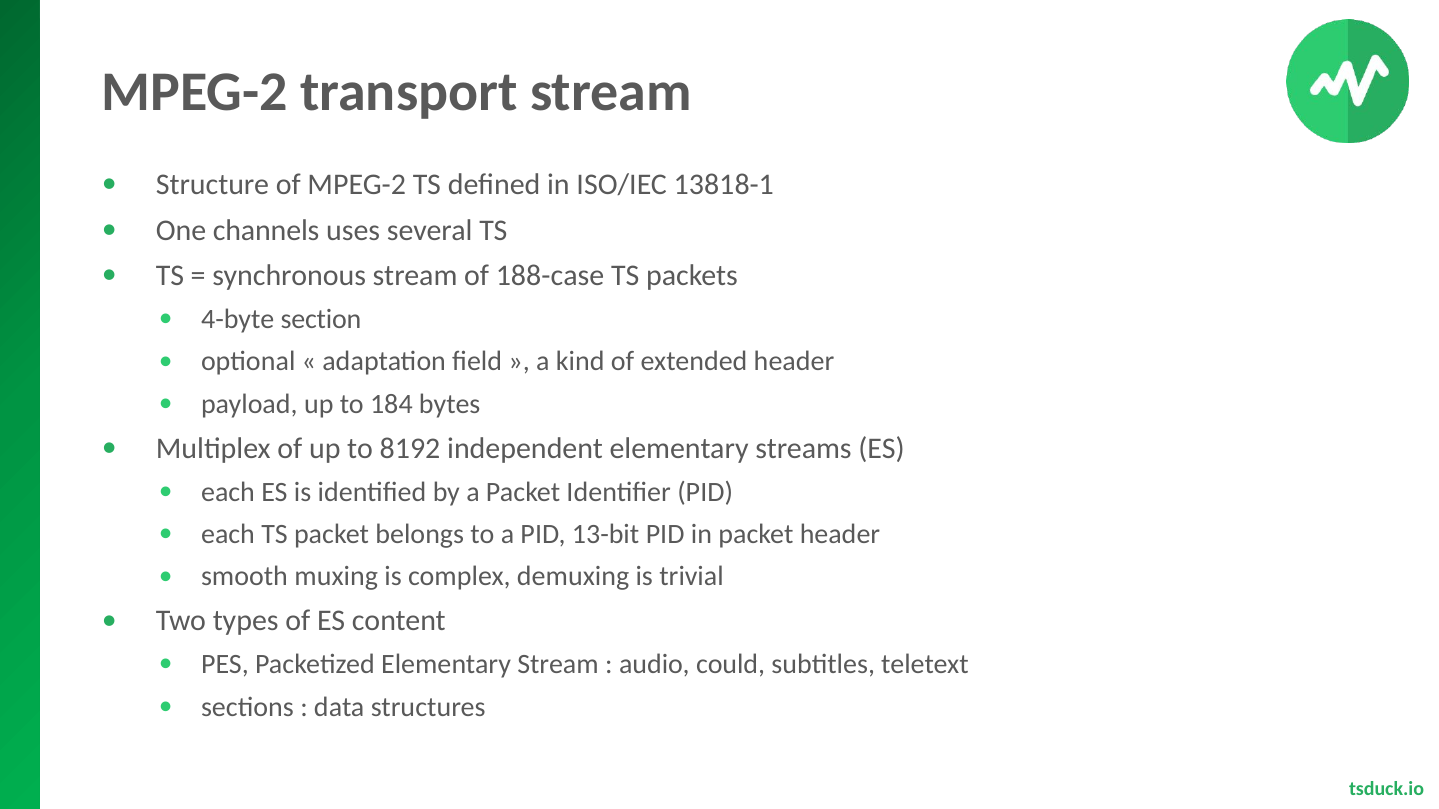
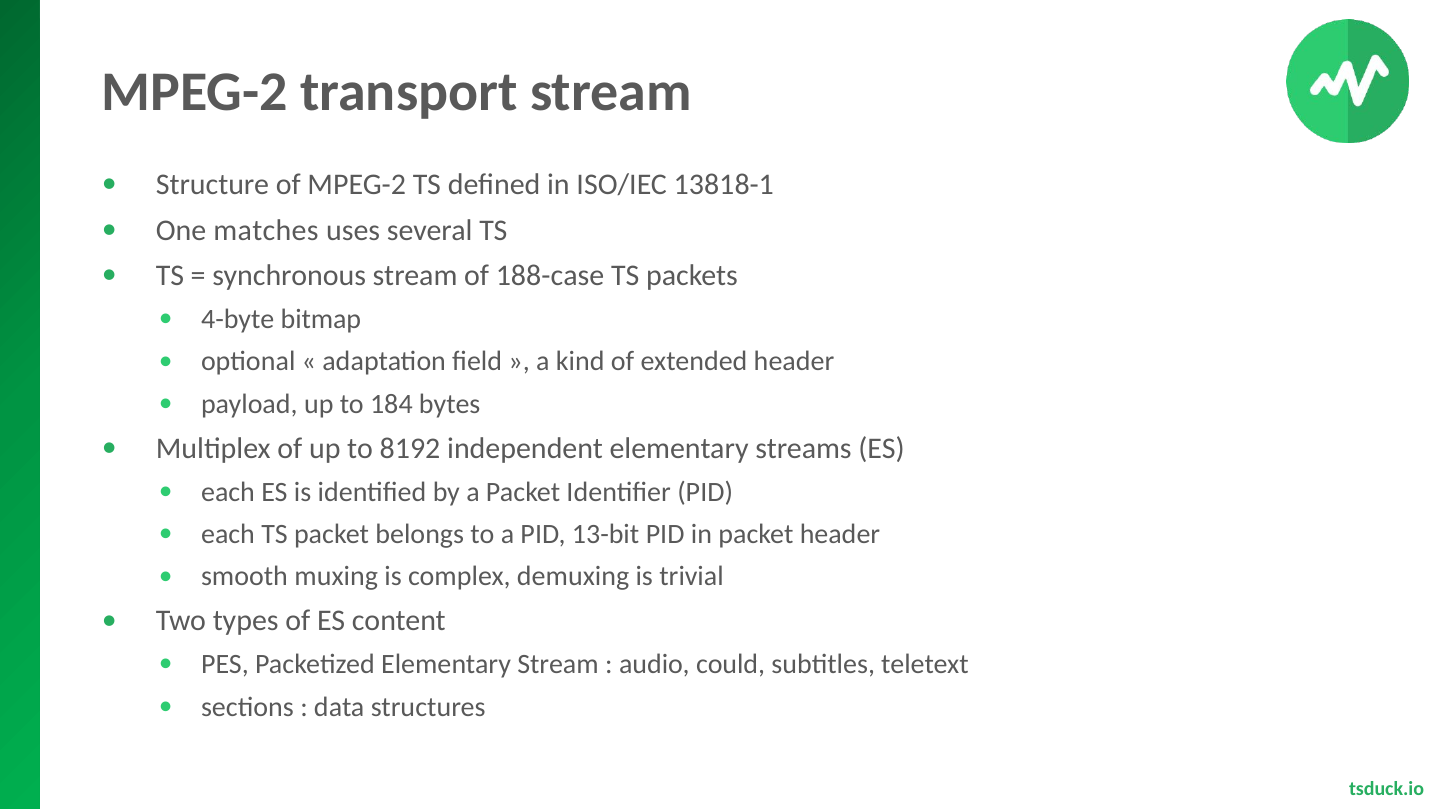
channels: channels -> matches (266, 230)
section: section -> bitmap (321, 319)
